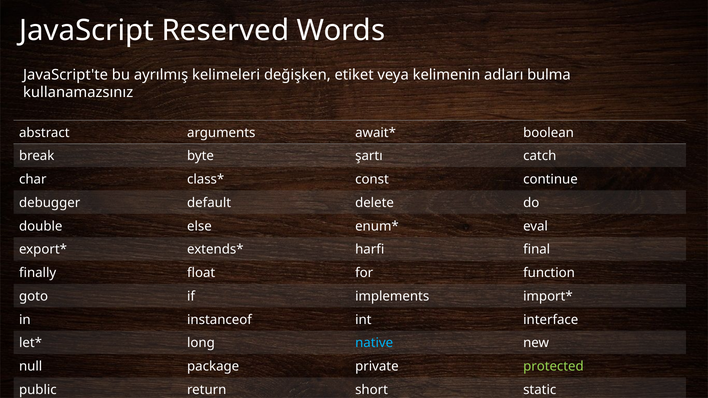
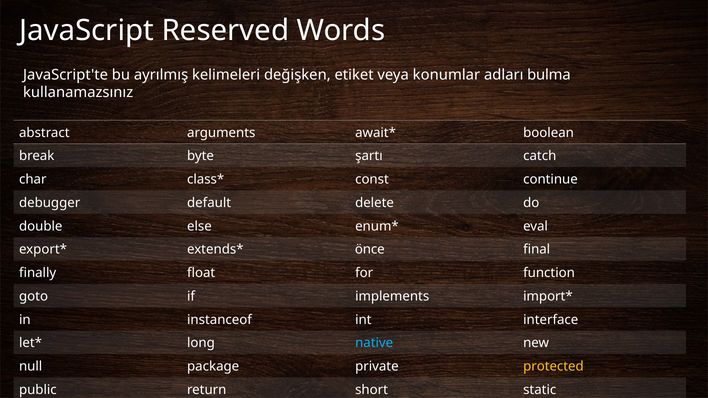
kelimenin: kelimenin -> konumlar (446, 75)
harfi: harfi -> önce (370, 250)
protected colour: light green -> yellow (553, 367)
